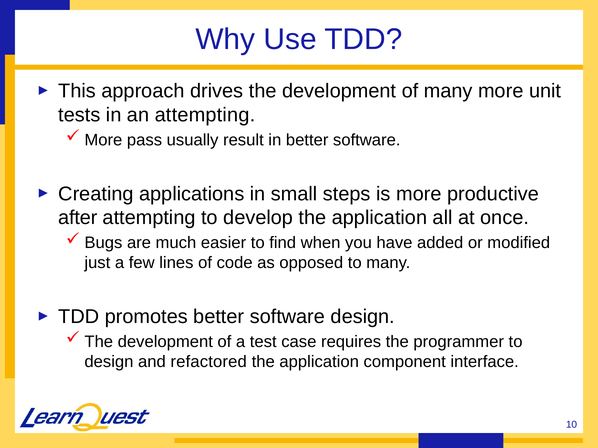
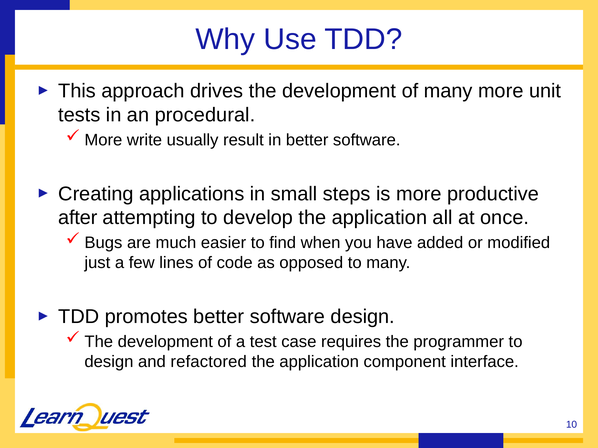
an attempting: attempting -> procedural (205, 115)
pass: pass -> write (144, 140)
